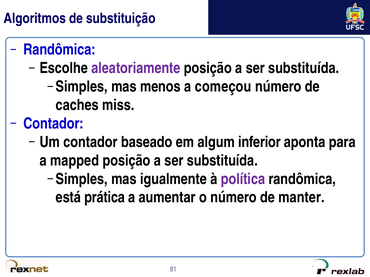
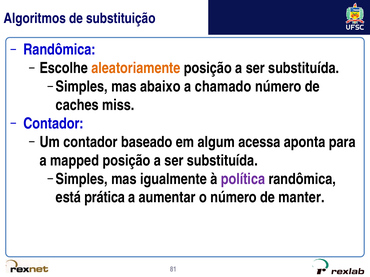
aleatoriamente colour: purple -> orange (136, 68)
menos: menos -> abaixo (160, 87)
começou: começou -> chamado (223, 87)
inferior: inferior -> acessa (259, 142)
